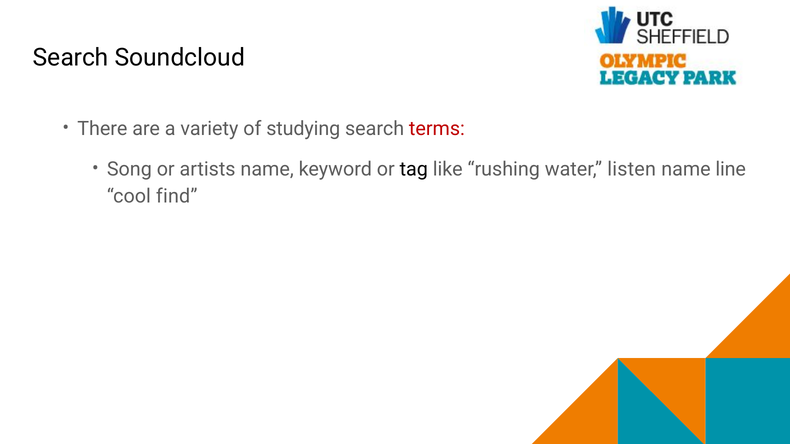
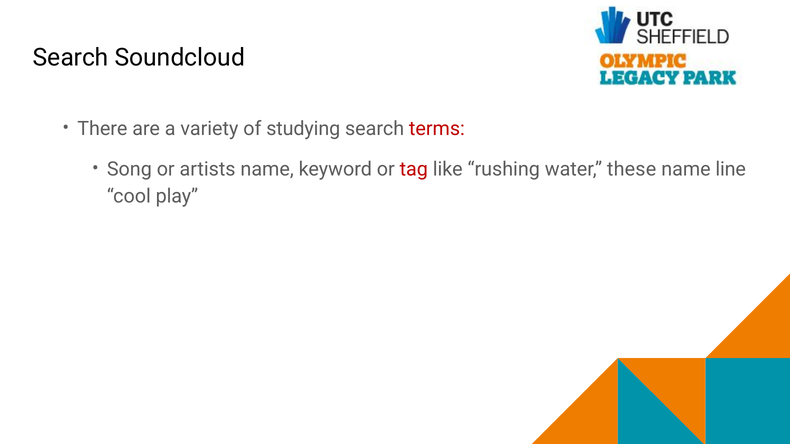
tag colour: black -> red (414, 169)
listen: listen -> these (632, 169)
find: find -> play (177, 197)
